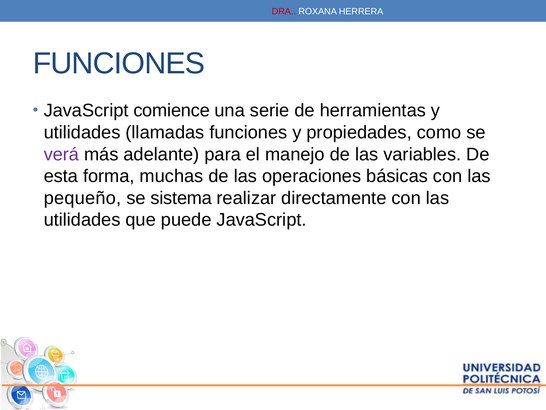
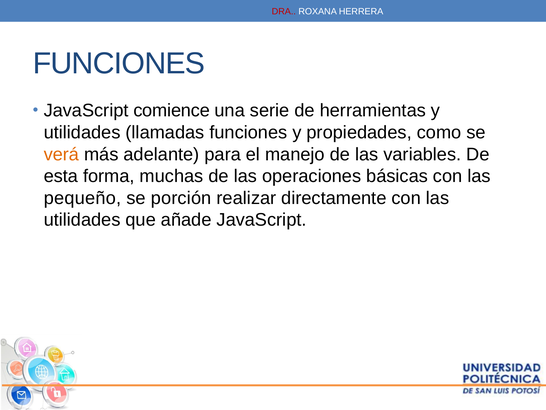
verá colour: purple -> orange (61, 154)
sistema: sistema -> porción (181, 198)
puede: puede -> añade (186, 220)
